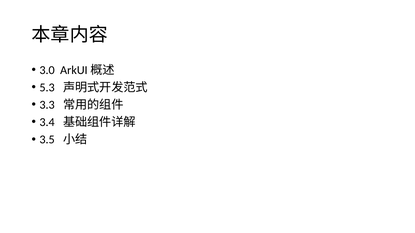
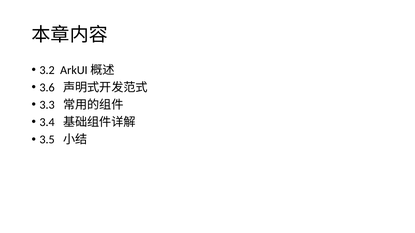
3.0: 3.0 -> 3.2 (47, 70)
5.3: 5.3 -> 3.6 (47, 88)
